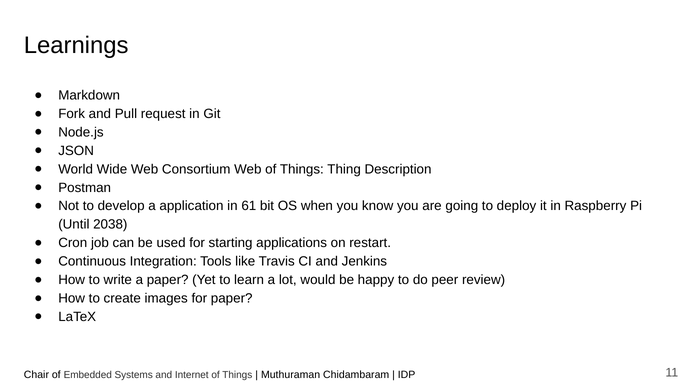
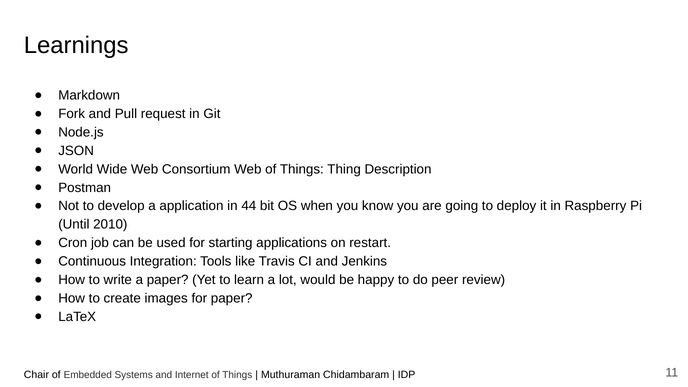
61: 61 -> 44 (249, 206)
2038: 2038 -> 2010 (110, 225)
